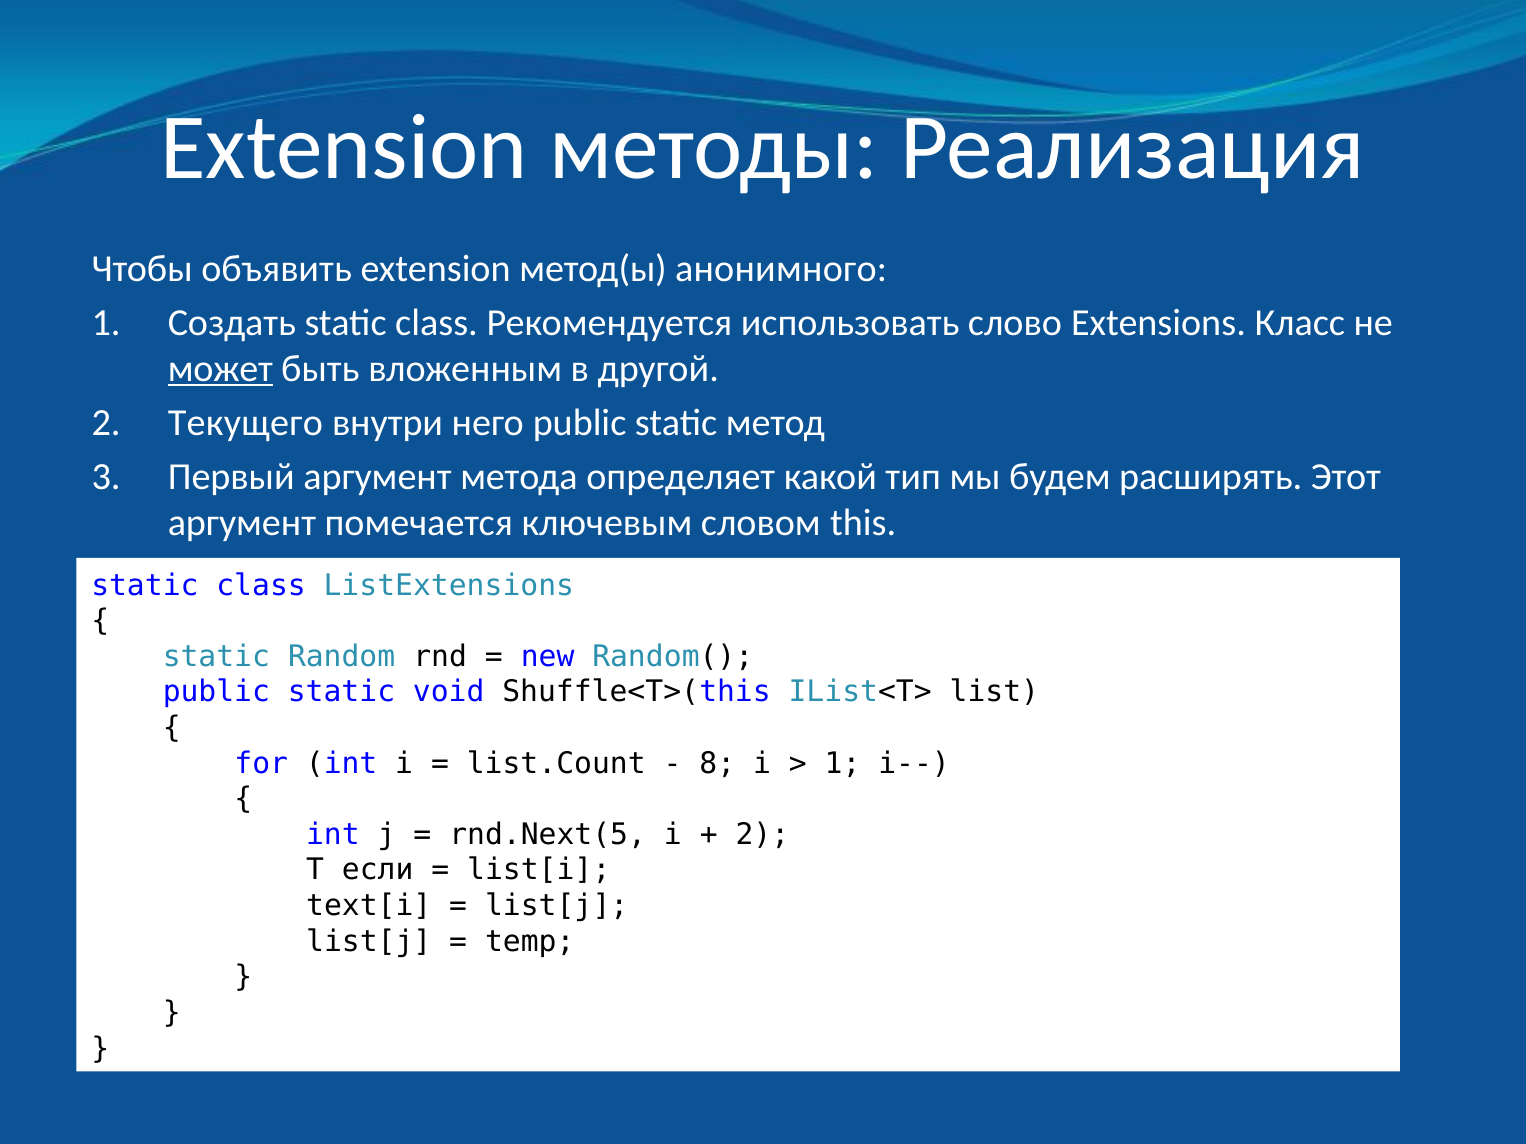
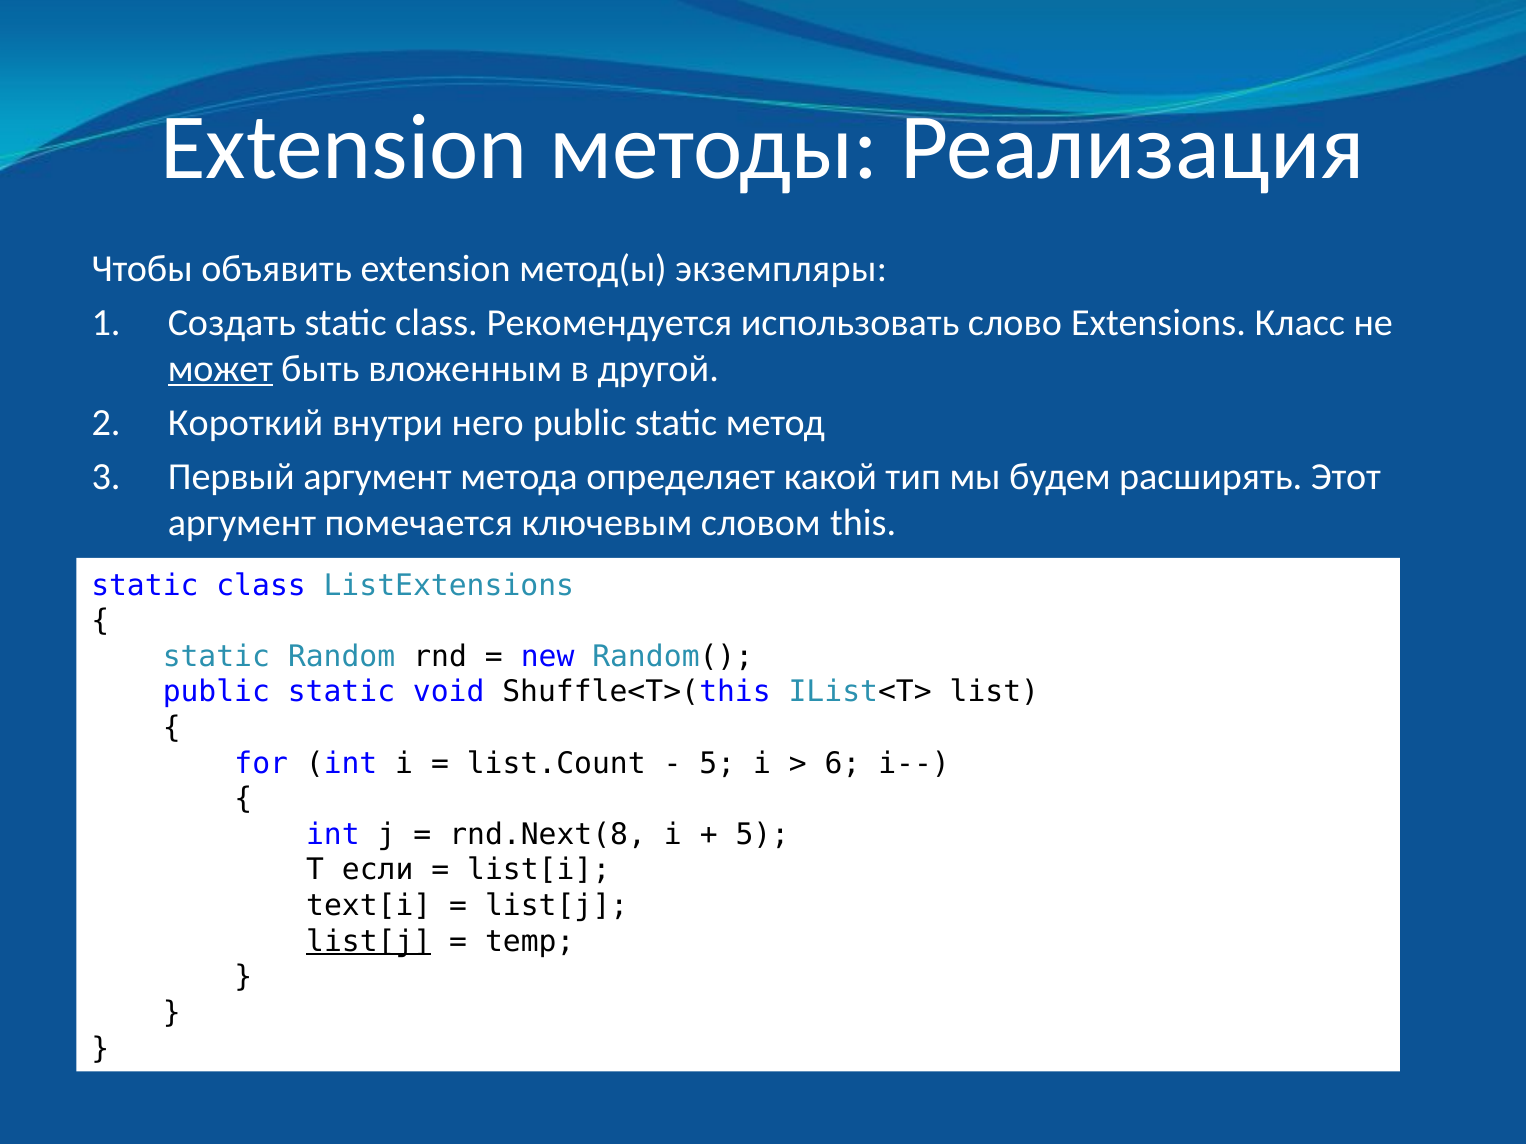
анонимного: анонимного -> экземпляры (781, 269)
Текущего: Текущего -> Короткий (246, 423)
8: 8 -> 5 (717, 764)
1: 1 -> 6 (842, 764)
rnd.Next(5: rnd.Next(5 -> rnd.Next(8 (548, 835)
2: 2 -> 5 (762, 835)
list[j underline: none -> present (369, 942)
